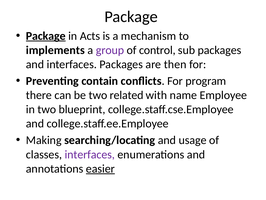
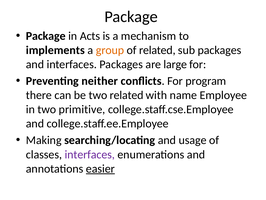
Package underline: present -> none (46, 36)
group colour: purple -> orange (110, 50)
of control: control -> related (157, 50)
then: then -> large (175, 64)
contain: contain -> neither (100, 81)
blueprint: blueprint -> primitive (82, 109)
